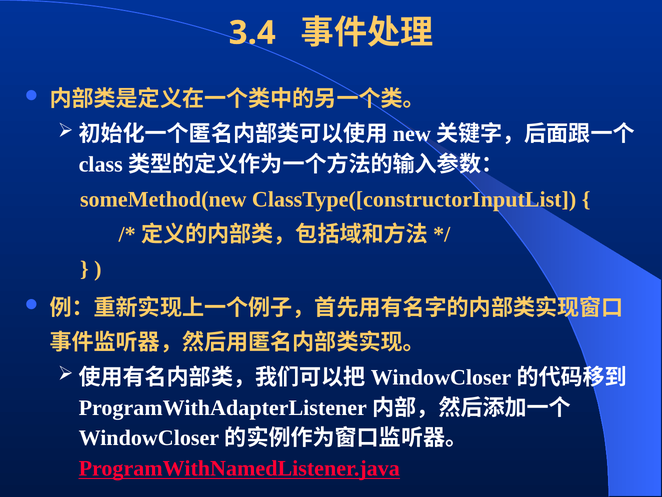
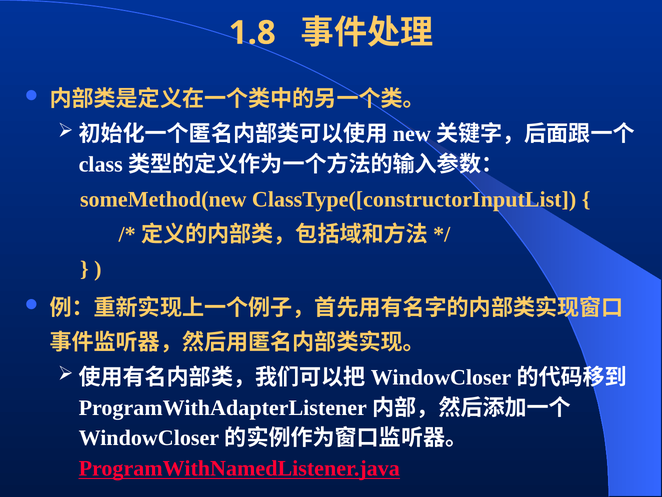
3.4: 3.4 -> 1.8 (252, 33)
